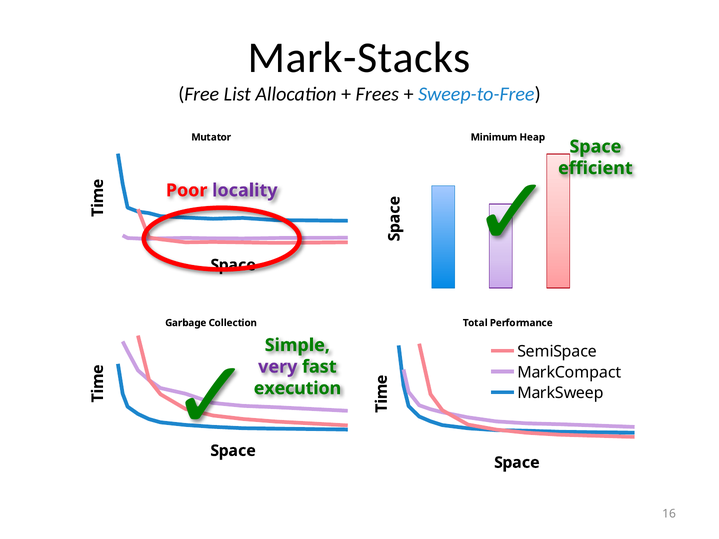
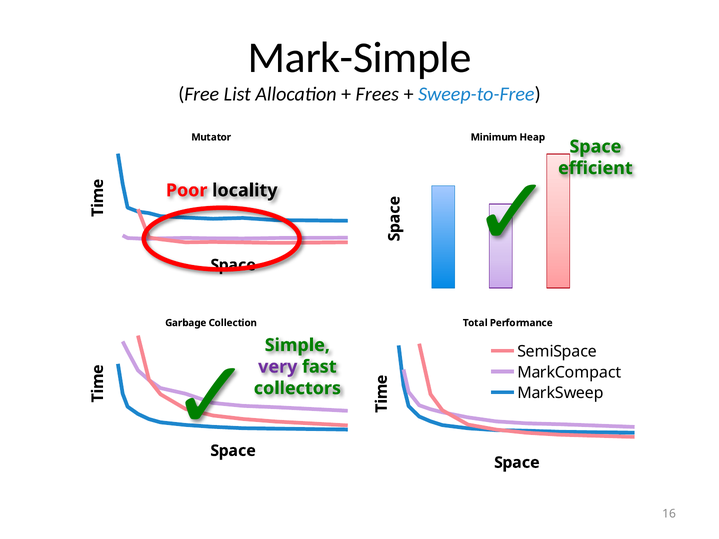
Mark-Stacks: Mark-Stacks -> Mark-Simple (360, 58)
locality colour: purple -> black (245, 190)
execution: execution -> collectors (297, 388)
